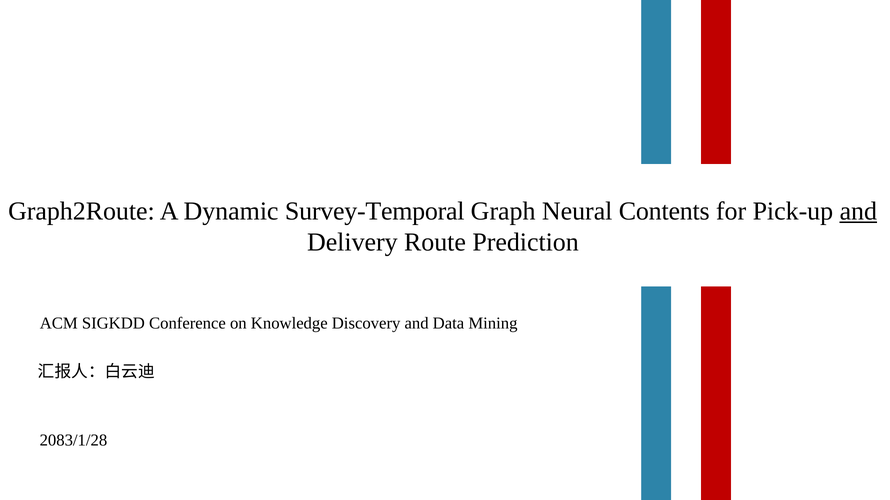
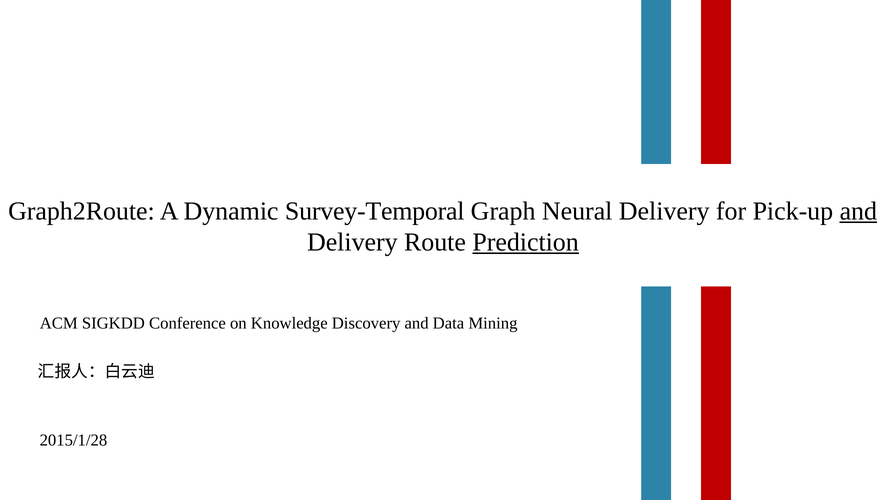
Neural Contents: Contents -> Delivery (664, 211)
Prediction underline: none -> present (526, 243)
2083/1/28: 2083/1/28 -> 2015/1/28 (73, 441)
